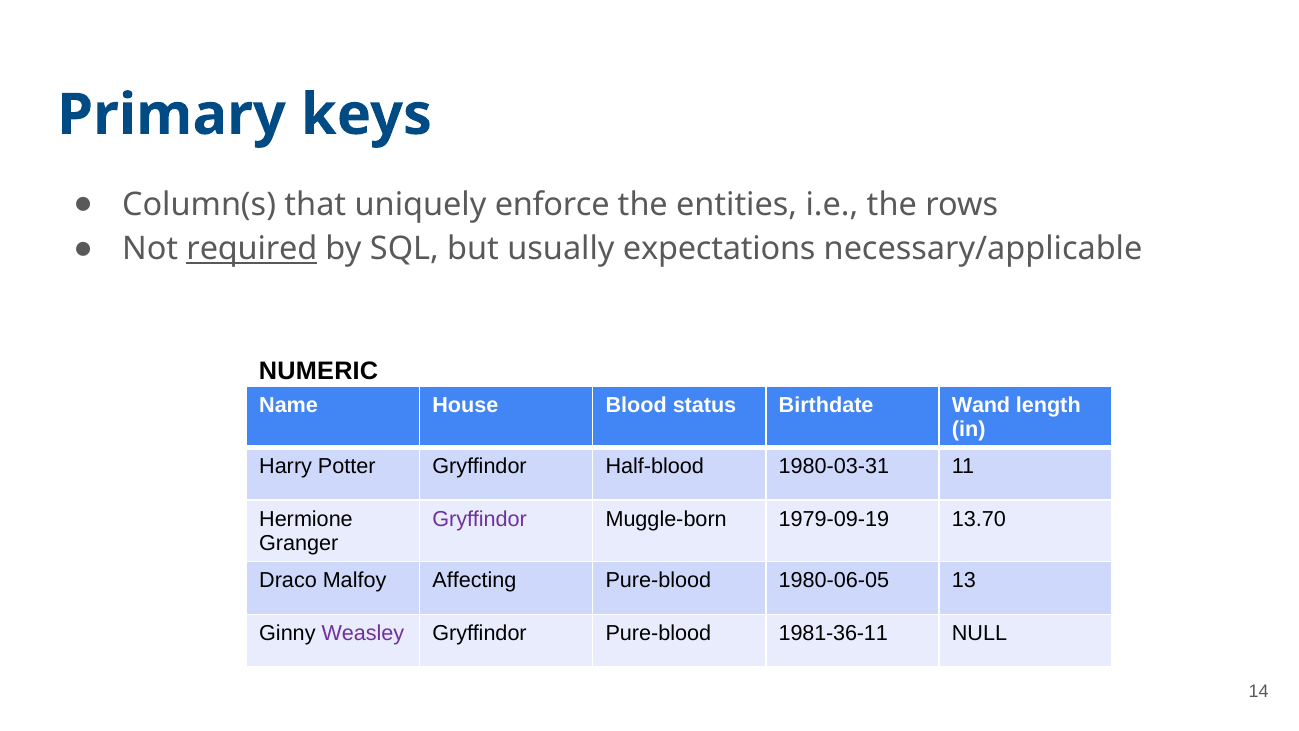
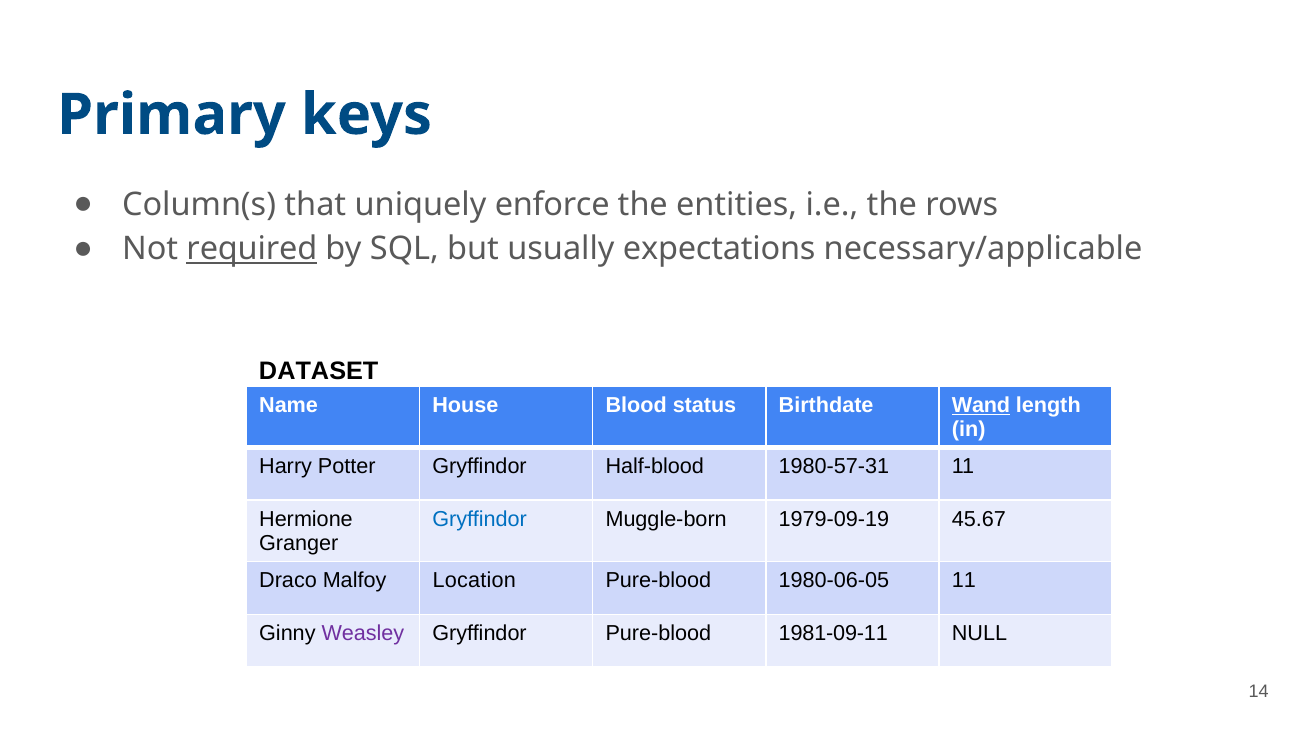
NUMERIC: NUMERIC -> DATASET (319, 371)
Wand underline: none -> present (981, 405)
1980-03-31: 1980-03-31 -> 1980-57-31 (834, 466)
Gryffindor colour: purple -> blue (480, 519)
13.70: 13.70 -> 45.67 (979, 519)
Affecting: Affecting -> Location (474, 580)
1980-06-05 13: 13 -> 11 (964, 580)
1981-36-11: 1981-36-11 -> 1981-09-11 (833, 633)
